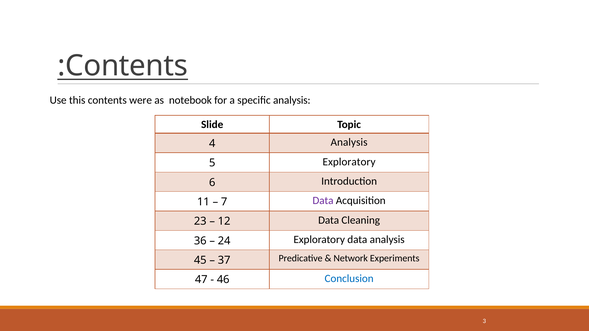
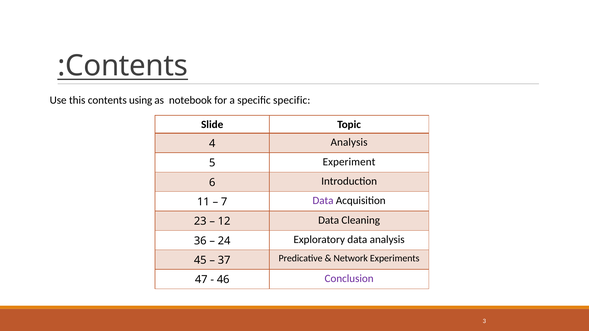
were: were -> using (141, 100)
specific analysis: analysis -> specific (292, 100)
5 Exploratory: Exploratory -> Experiment (349, 162)
Conclusion colour: blue -> purple (349, 279)
